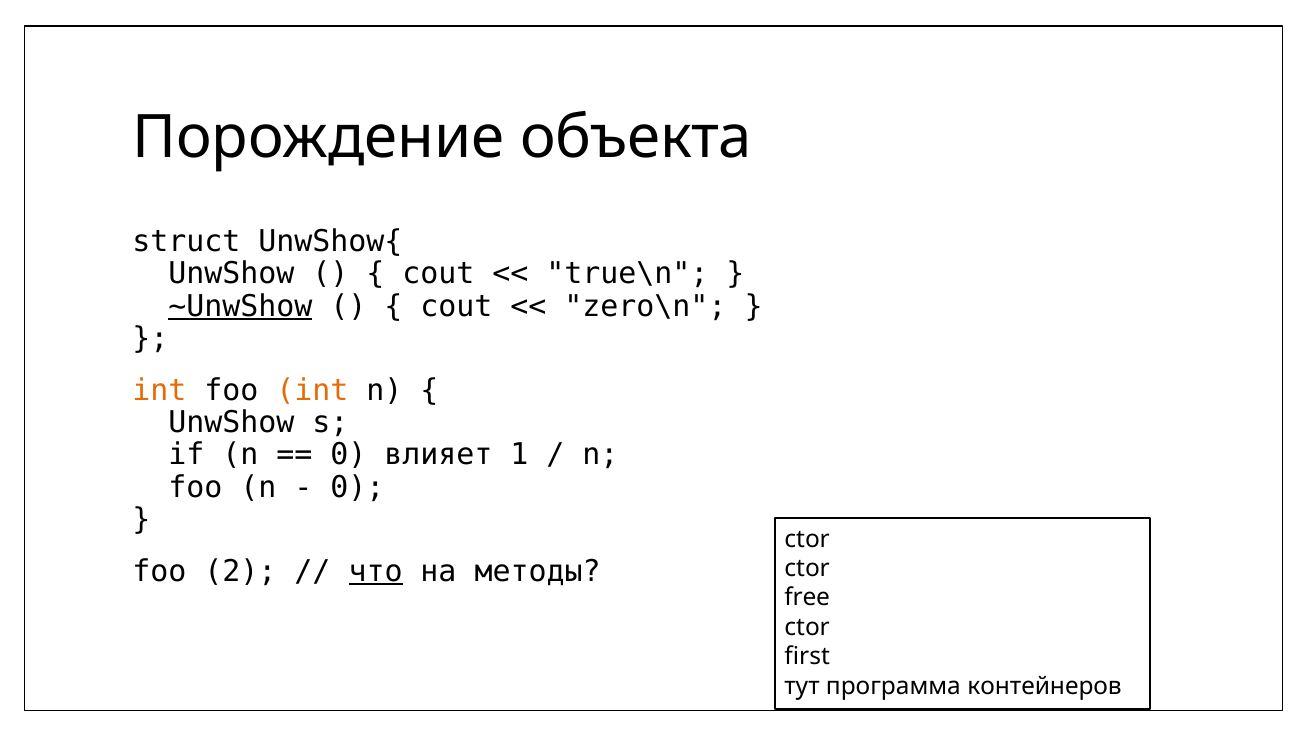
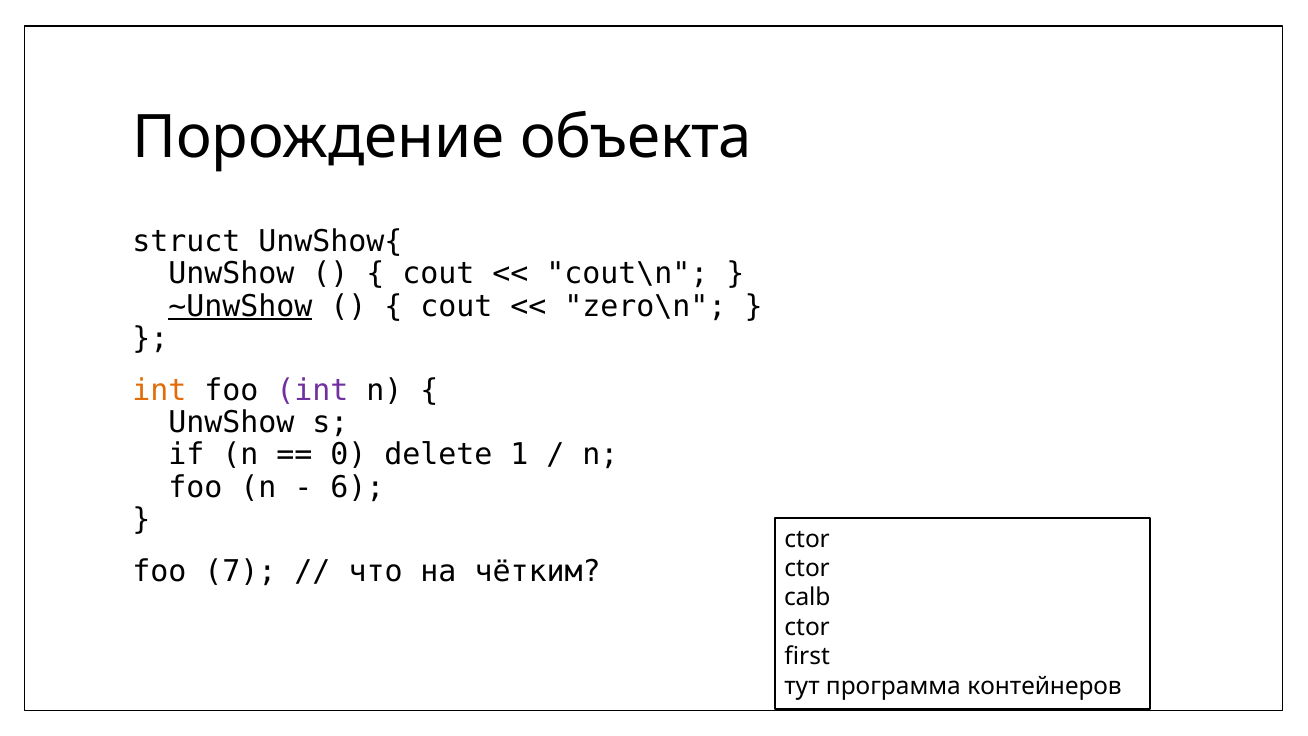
true\n: true\n -> cout\n (627, 274)
int colour: orange -> purple (312, 390)
влияет: влияет -> delete (438, 455)
0: 0 -> 6 (357, 487)
2: 2 -> 7 (240, 571)
что underline: present -> none (376, 571)
методы: методы -> чётким (538, 571)
free: free -> calb (807, 598)
